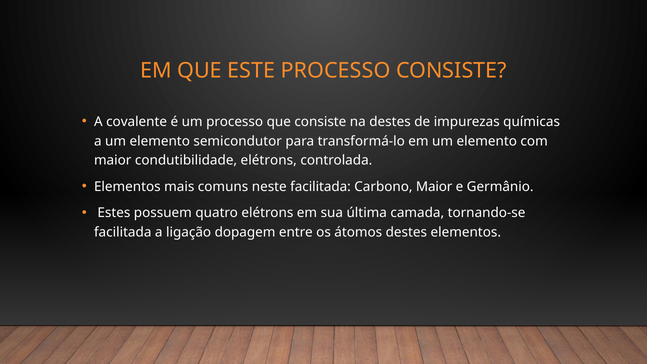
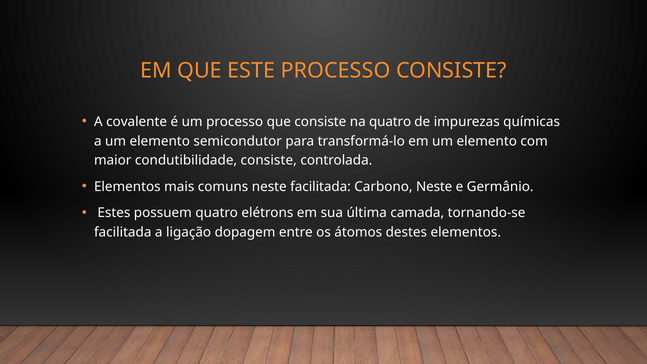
na destes: destes -> quatro (390, 122)
condutibilidade elétrons: elétrons -> consiste (269, 160)
Carbono Maior: Maior -> Neste (434, 187)
